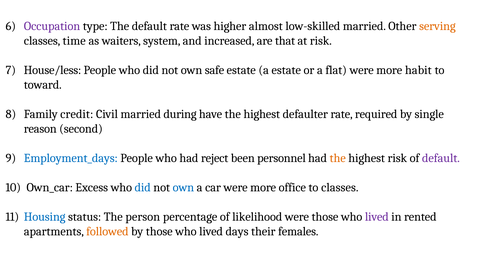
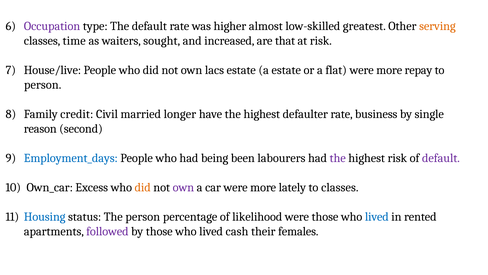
low-skilled married: married -> greatest (364, 26)
system: system -> sought (162, 41)
House/less: House/less -> House/live (53, 70)
safe: safe -> lacs (214, 70)
habit: habit -> repay (418, 70)
toward: toward -> person (43, 85)
during: during -> longer (180, 114)
required: required -> business (376, 114)
reject: reject -> being (215, 158)
personnel: personnel -> labourers (281, 158)
the colour: orange -> purple (338, 158)
did colour: blue -> orange (143, 187)
own colour: blue -> purple (183, 187)
office: office -> lately (292, 187)
lived colour: purple -> blue (377, 217)
followed colour: orange -> purple (107, 231)
days: days -> cash (237, 231)
